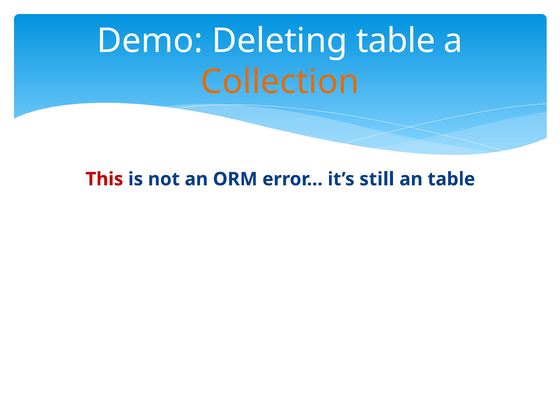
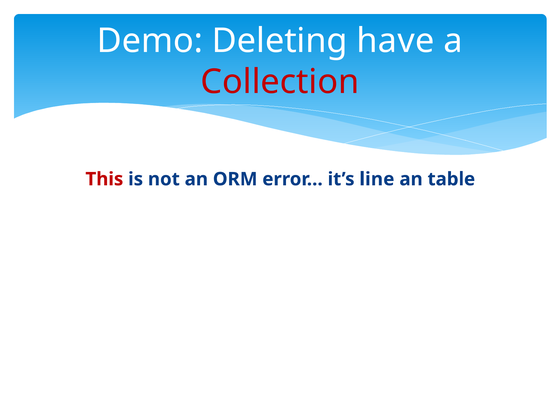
Deleting table: table -> have (395, 41)
Collection colour: orange -> red (280, 82)
still: still -> line (377, 179)
